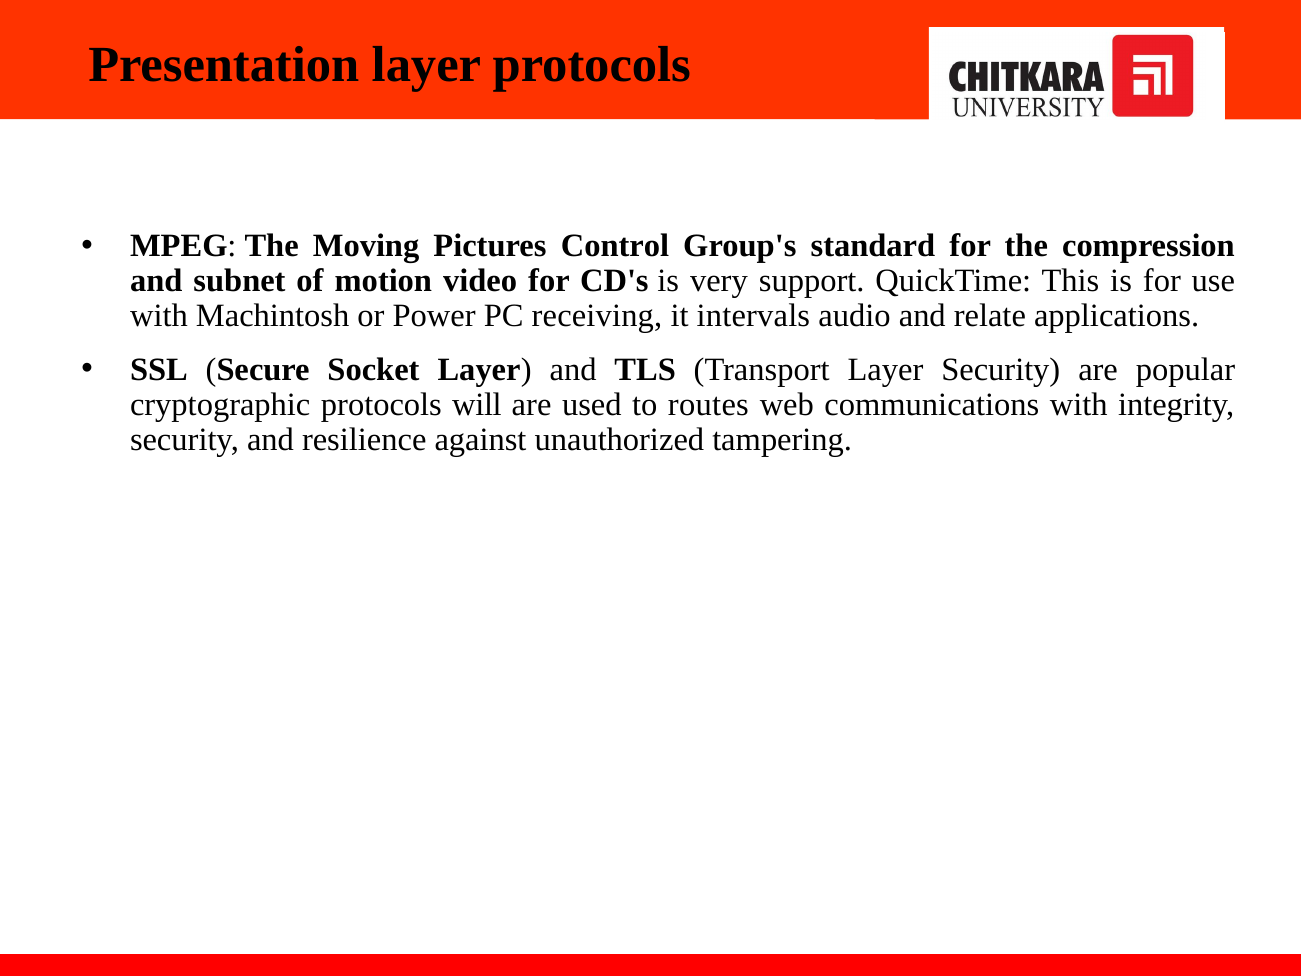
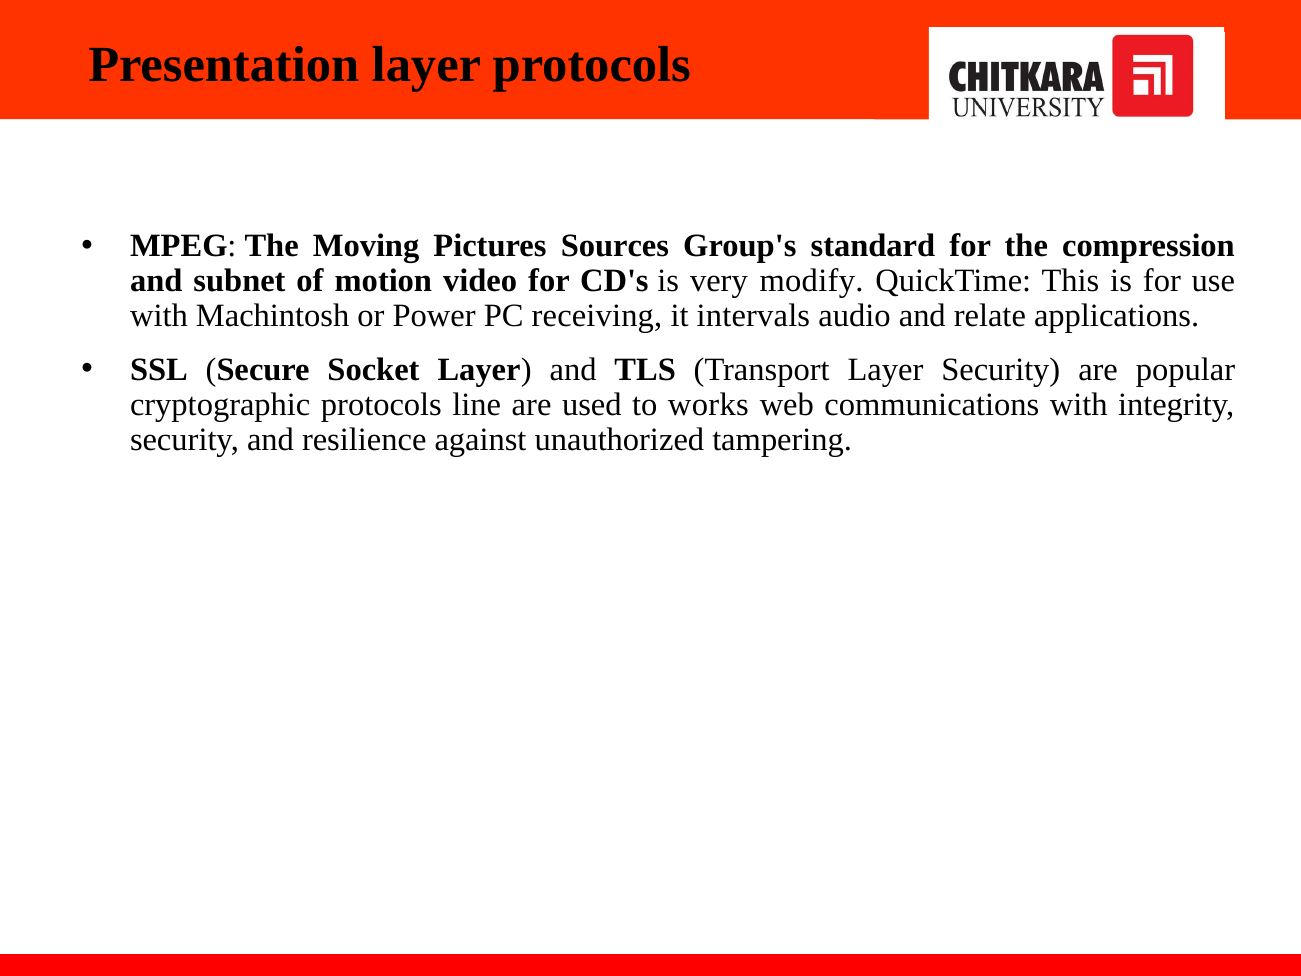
Control: Control -> Sources (615, 246)
support: support -> modify (812, 281)
will: will -> line (477, 404)
routes: routes -> works (708, 404)
